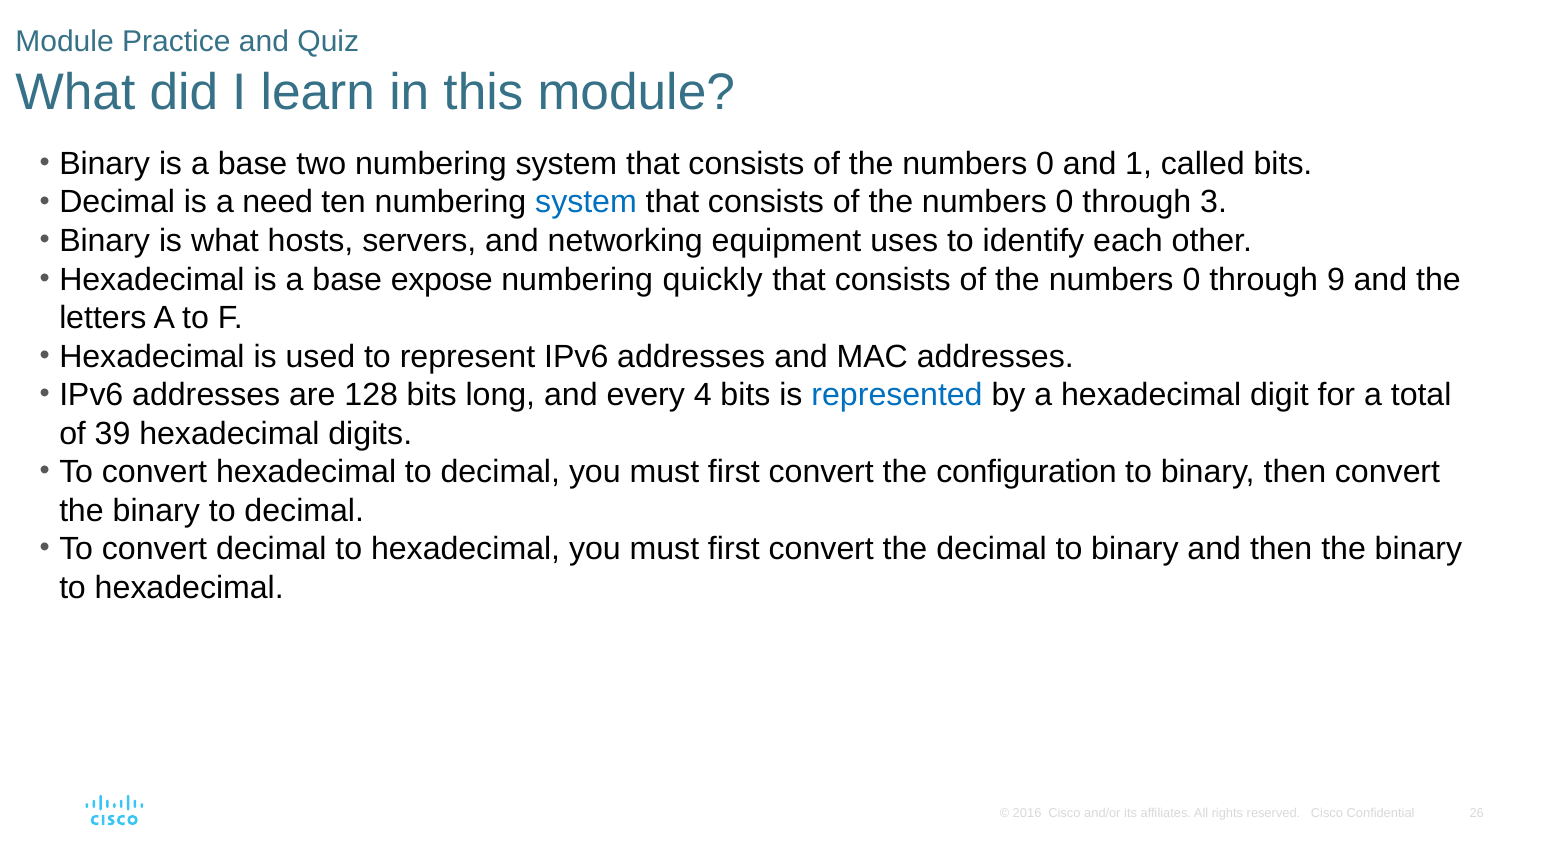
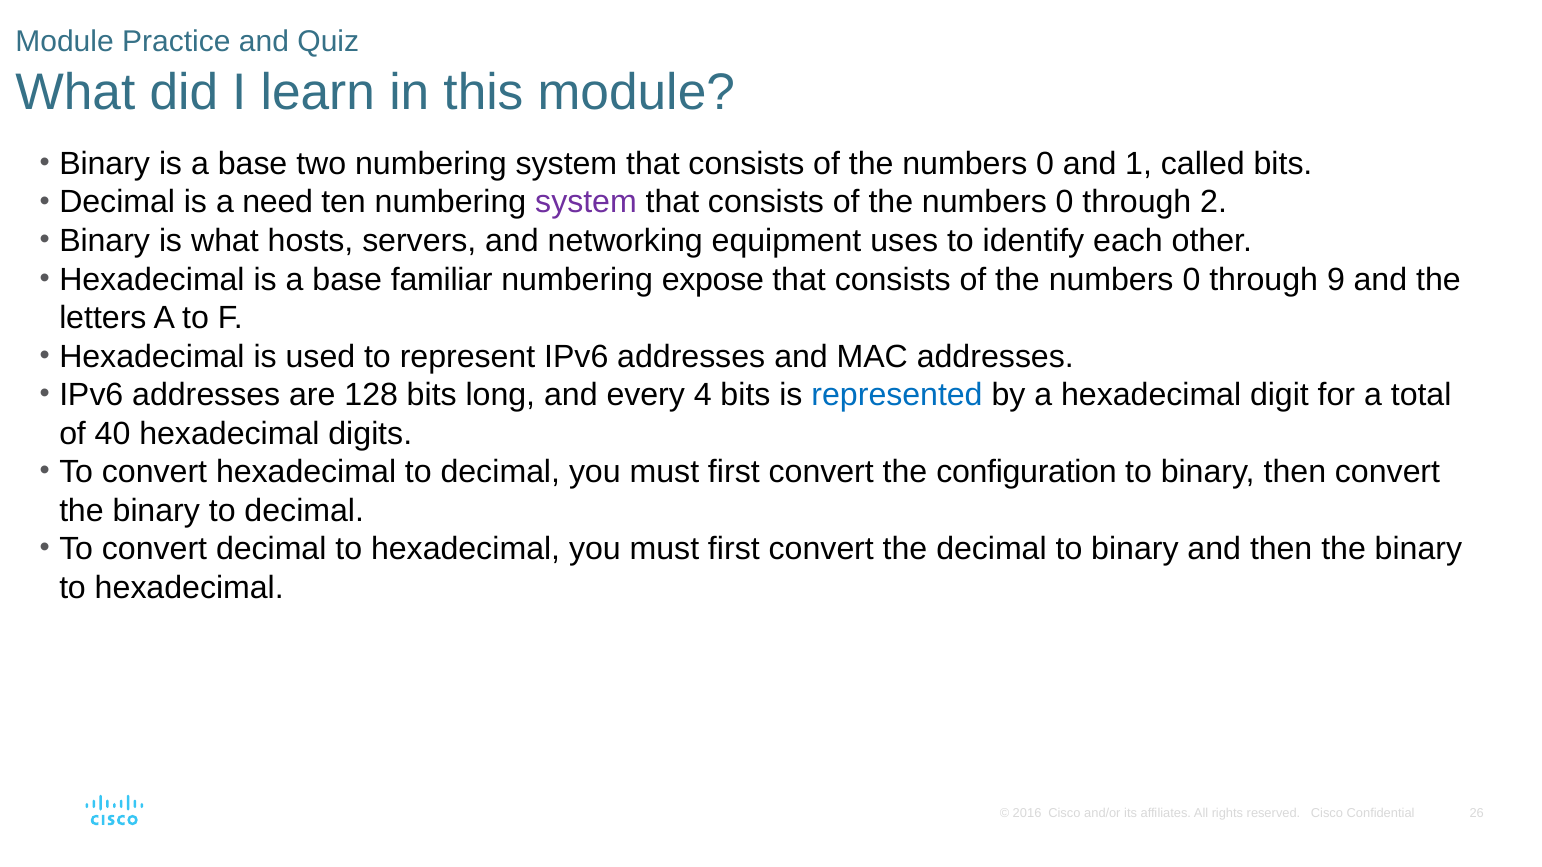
system colour: blue -> purple (586, 202)
3: 3 -> 2 (1214, 202)
expose: expose -> familiar (442, 280)
quickly: quickly -> expose (713, 280)
39: 39 -> 40 (113, 434)
